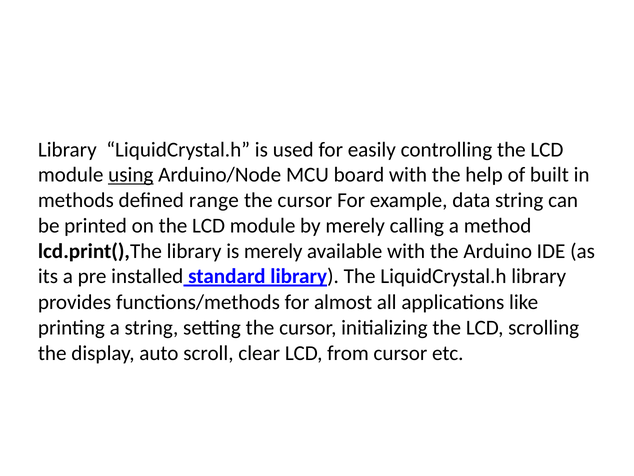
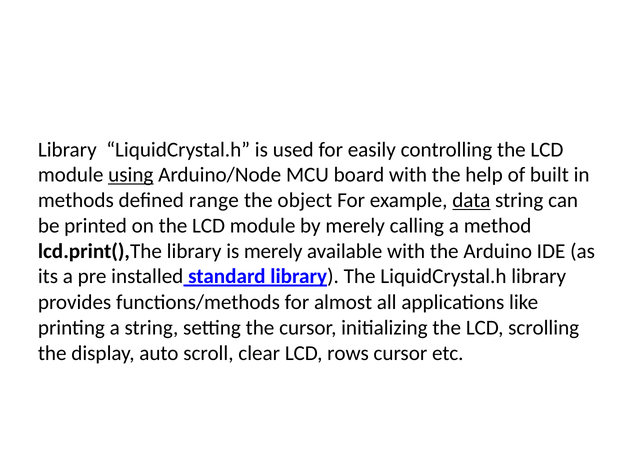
cursor: cursor -> object (305, 200)
data underline: none -> present (471, 200)
from: from -> rows (348, 353)
